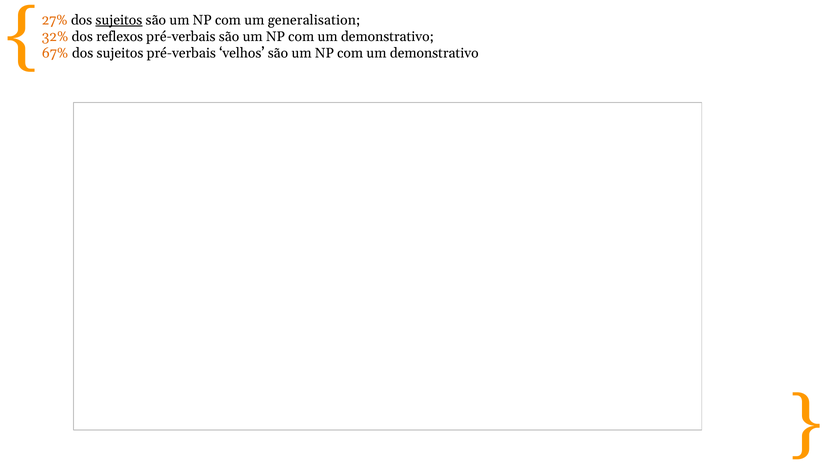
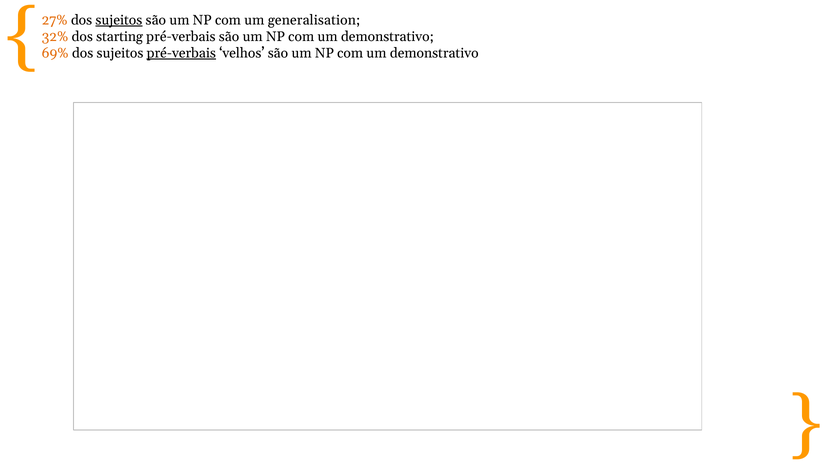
reflexos: reflexos -> starting (120, 37)
67%: 67% -> 69% (55, 53)
pré-verbais underline: none -> present (181, 53)
